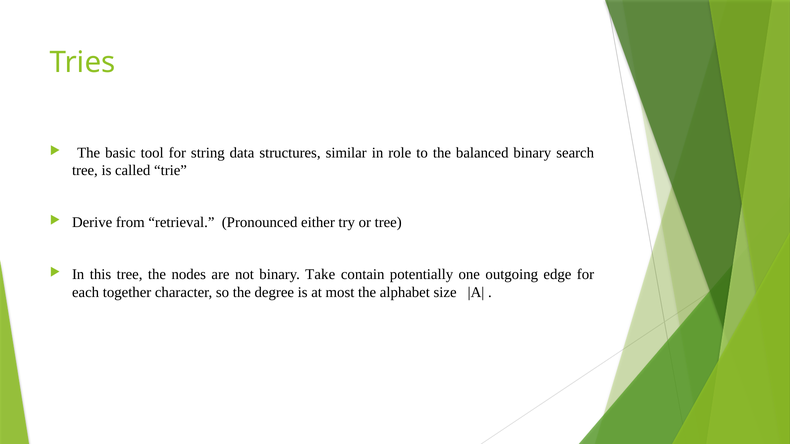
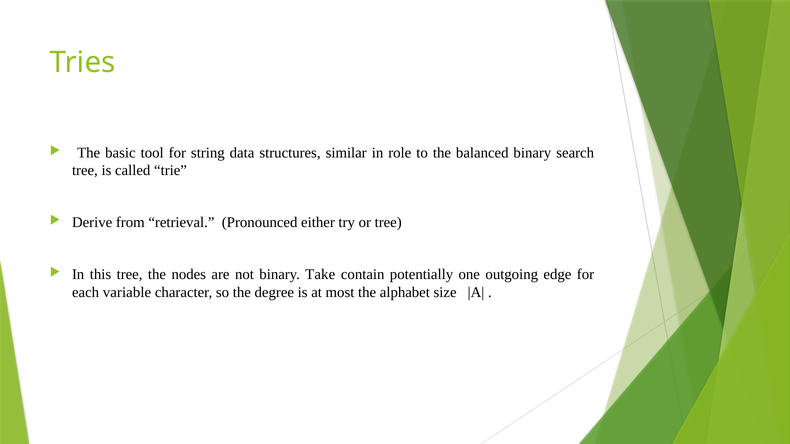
together: together -> variable (127, 292)
